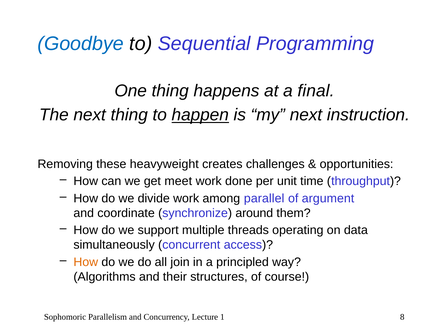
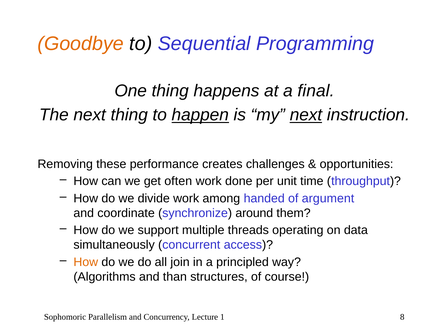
Goodbye colour: blue -> orange (81, 44)
next underline: none -> present (306, 115)
heavyweight: heavyweight -> performance (164, 164)
meet: meet -> often (178, 181)
parallel: parallel -> handed (264, 199)
their: their -> than (175, 277)
